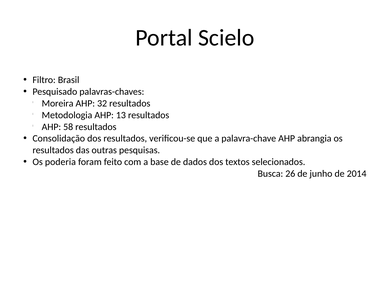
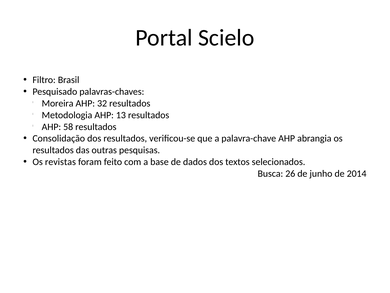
poderia: poderia -> revistas (60, 162)
